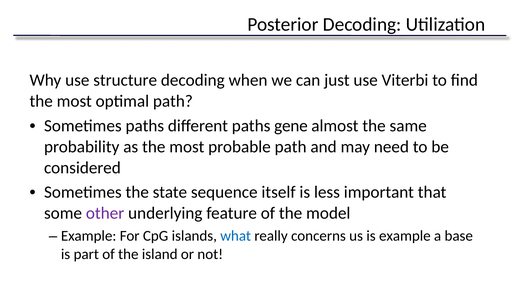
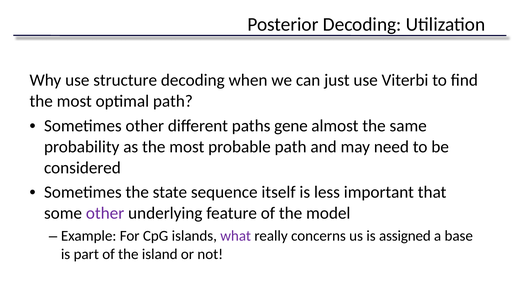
Sometimes paths: paths -> other (145, 126)
what colour: blue -> purple (236, 236)
is example: example -> assigned (405, 236)
